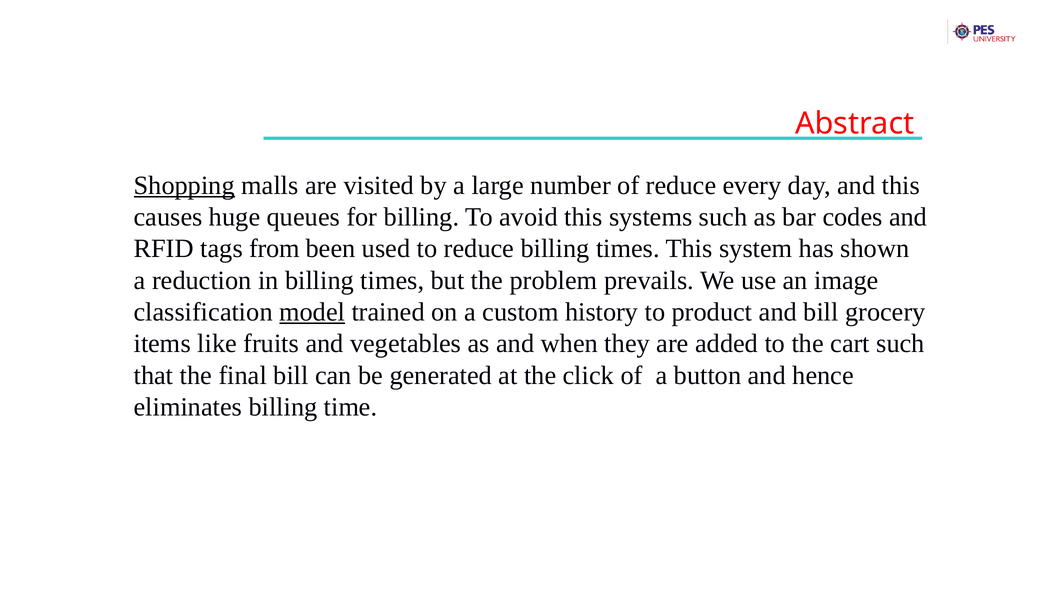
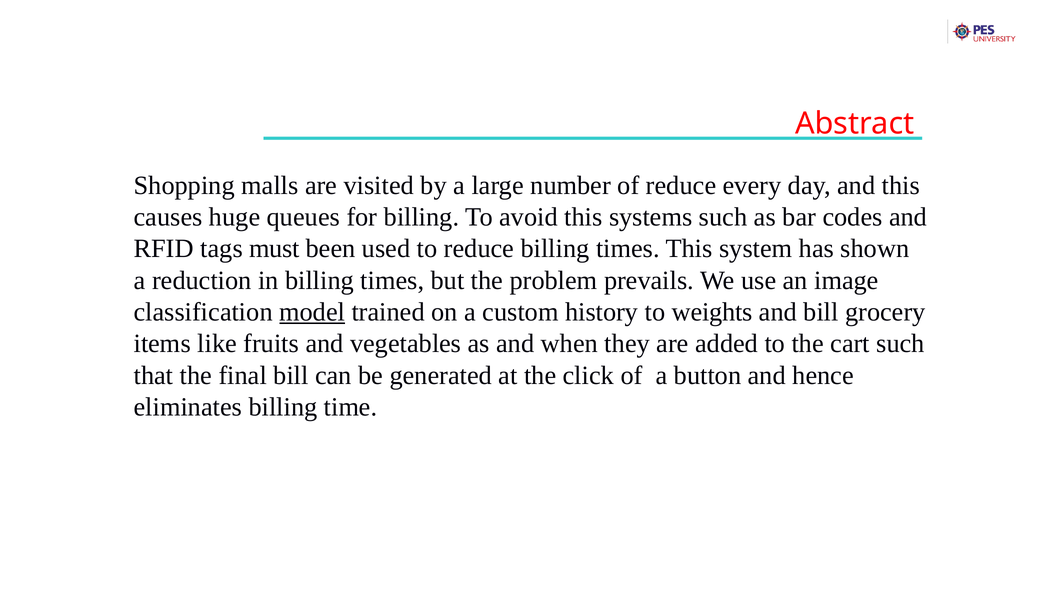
Shopping underline: present -> none (184, 186)
from: from -> must (274, 249)
product: product -> weights (712, 312)
